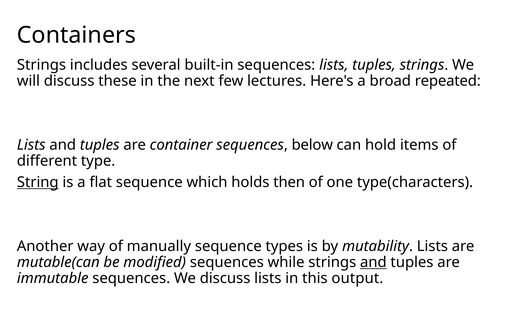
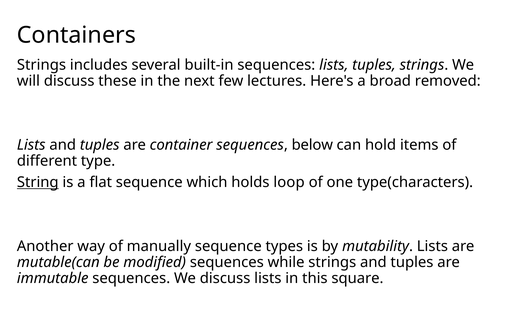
repeated: repeated -> removed (448, 81)
then: then -> loop (289, 182)
and underline: present -> none (373, 262)
output: output -> square (357, 278)
